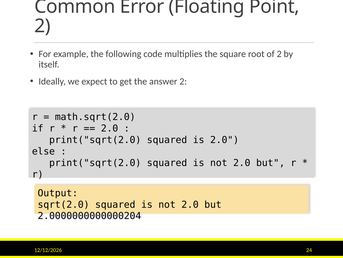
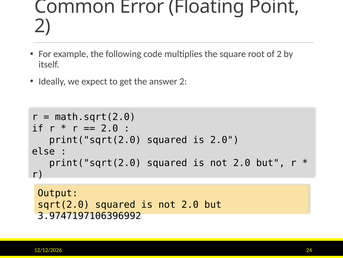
2.0000000000000204: 2.0000000000000204 -> 3.9747197106396992 (89, 215)
